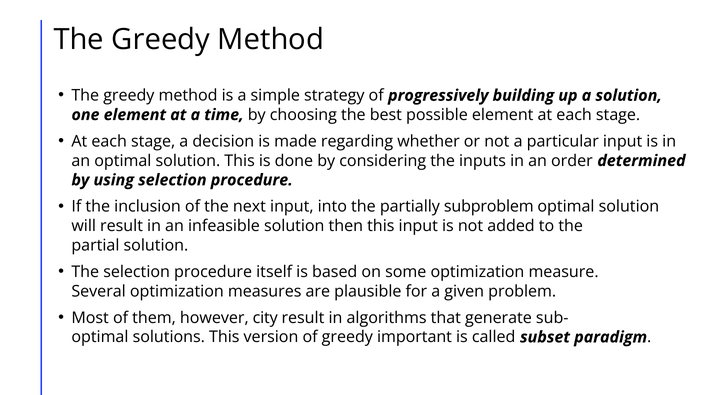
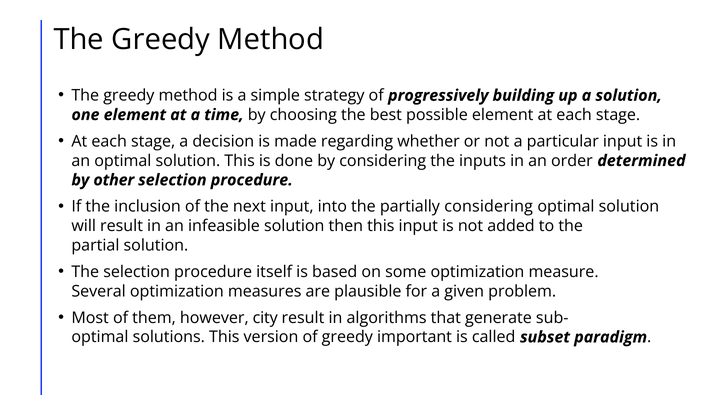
using: using -> other (114, 180)
partially subproblem: subproblem -> considering (489, 207)
